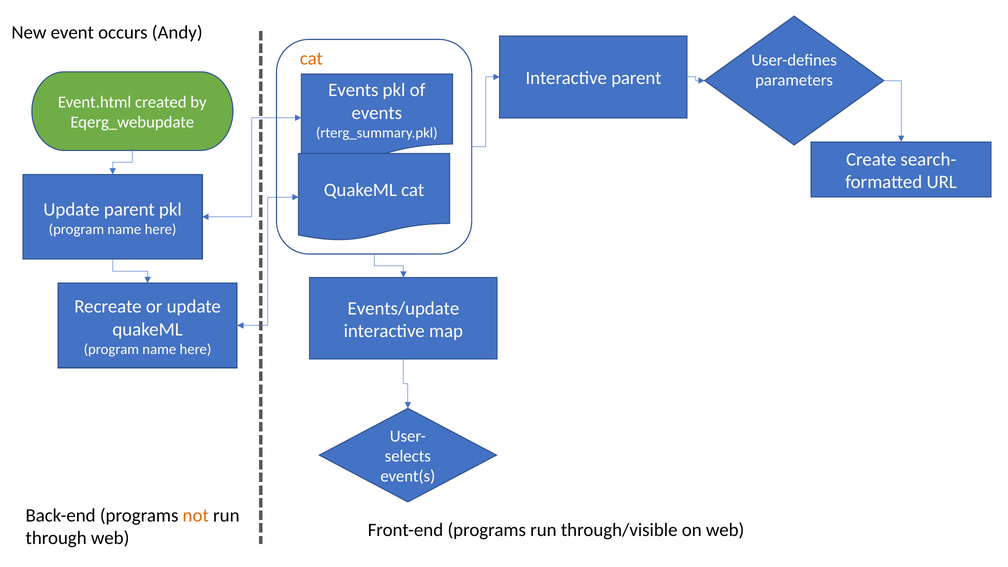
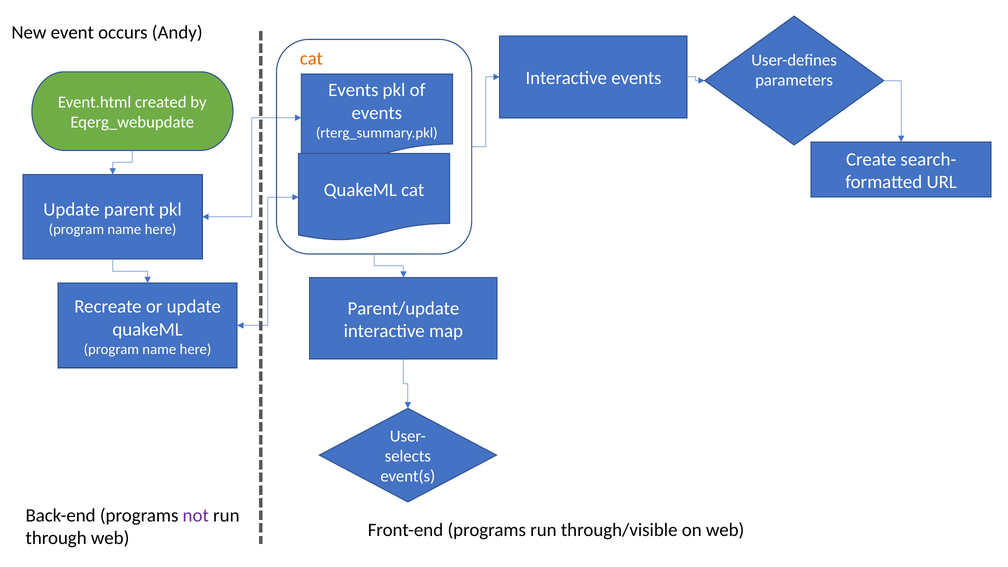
Interactive parent: parent -> events (636, 78)
Events/update: Events/update -> Parent/update (403, 308)
not colour: orange -> purple (196, 515)
